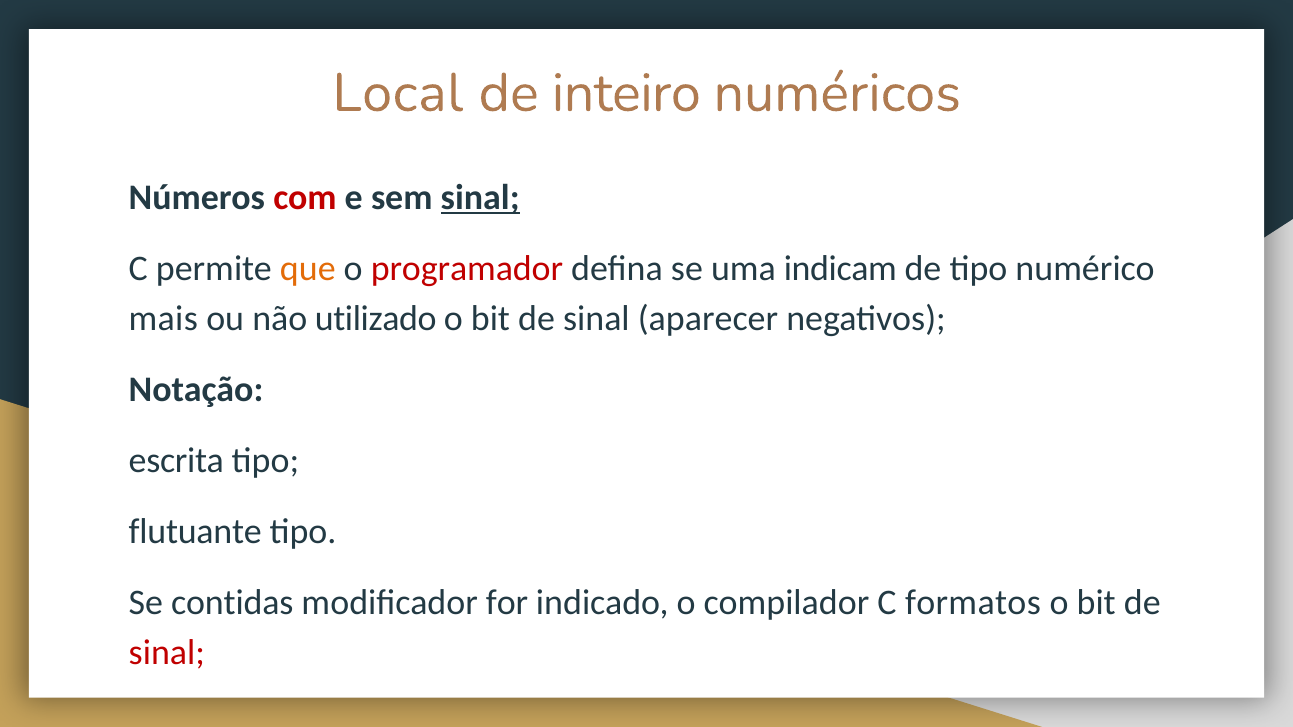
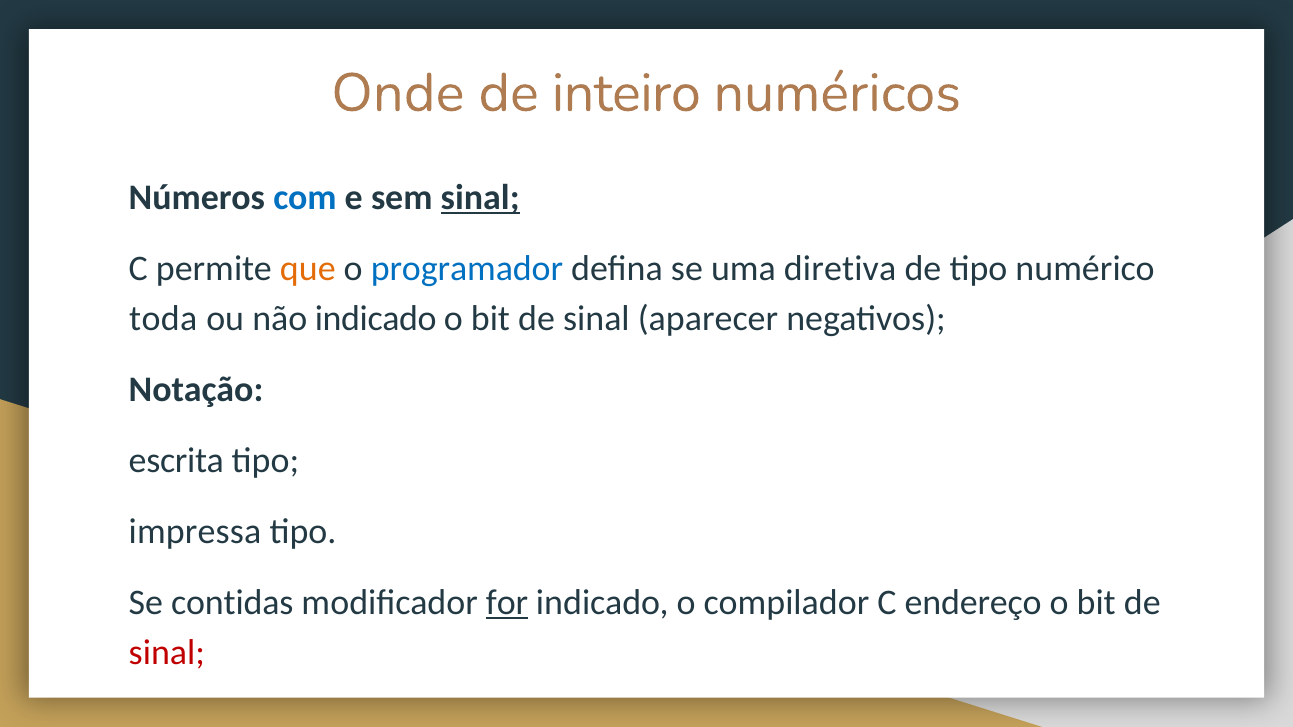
Local: Local -> Onde (398, 93)
com colour: red -> blue (305, 198)
programador colour: red -> blue (467, 269)
indicam: indicam -> diretiva (840, 269)
mais: mais -> toda (163, 318)
não utilizado: utilizado -> indicado (376, 318)
flutuante: flutuante -> impressa (195, 532)
for underline: none -> present (507, 603)
formatos: formatos -> endereço (973, 603)
